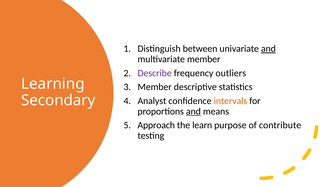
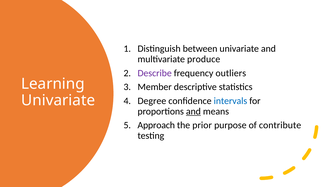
and underline: present -> none (268, 49)
multivariate member: member -> produce (204, 59)
Secondary: Secondary -> Univariate (58, 100)
Analyst: Analyst -> Degree (152, 101)
intervals colour: orange -> blue (230, 101)
learn: learn -> prior (202, 125)
